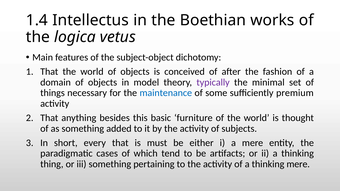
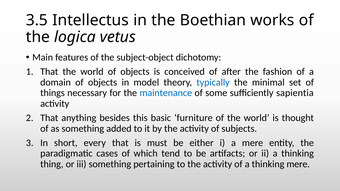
1.4: 1.4 -> 3.5 (37, 20)
typically colour: purple -> blue (213, 82)
premium: premium -> sapientia (295, 93)
